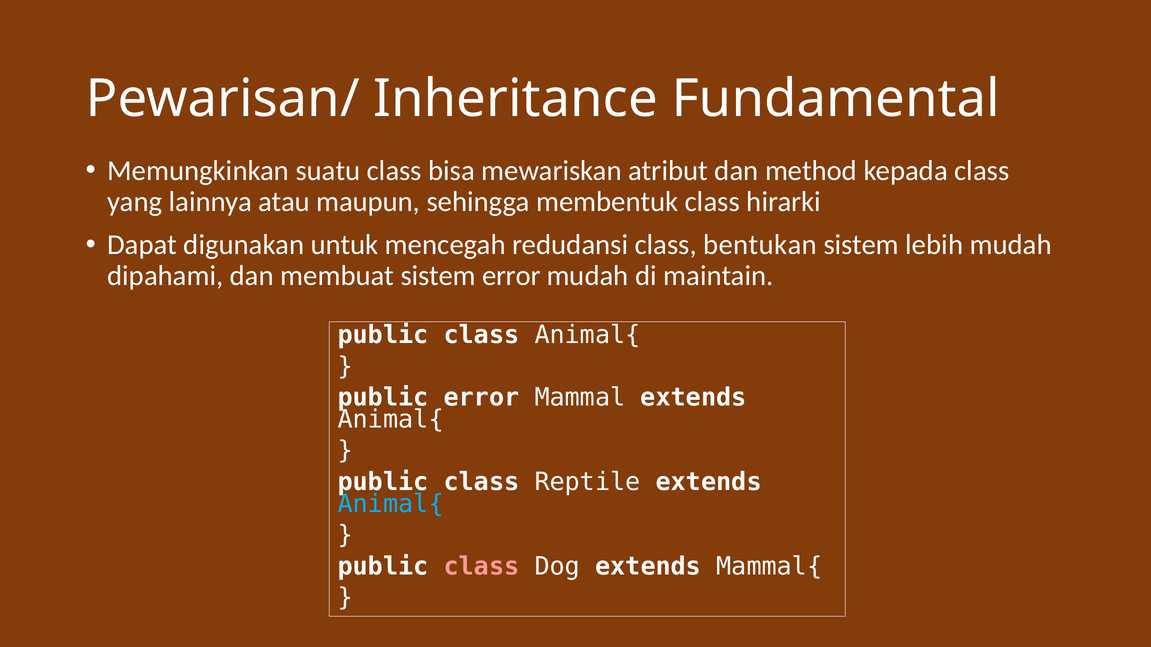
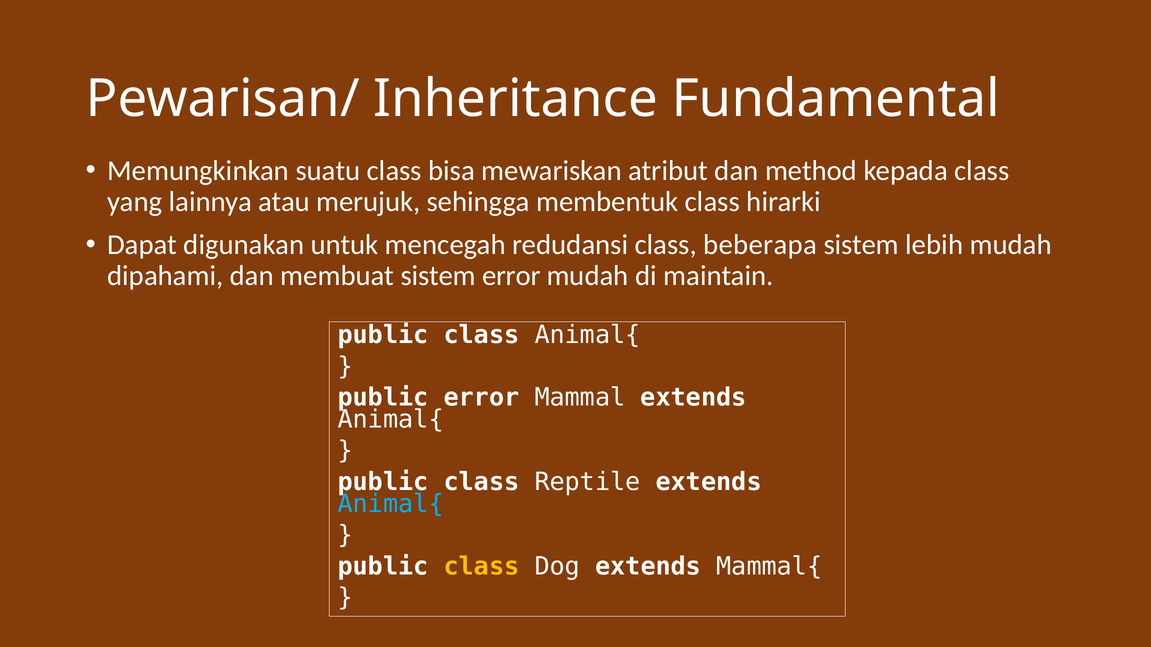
maupun: maupun -> merujuk (368, 202)
bentukan: bentukan -> beberapa (760, 245)
class colour: pink -> yellow (482, 567)
